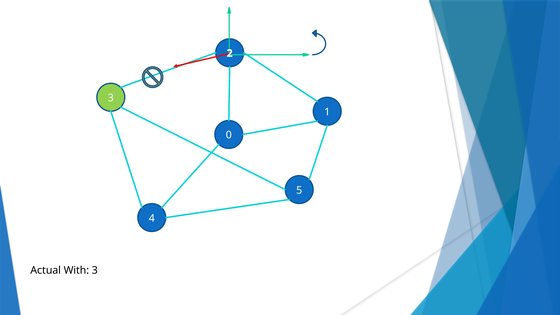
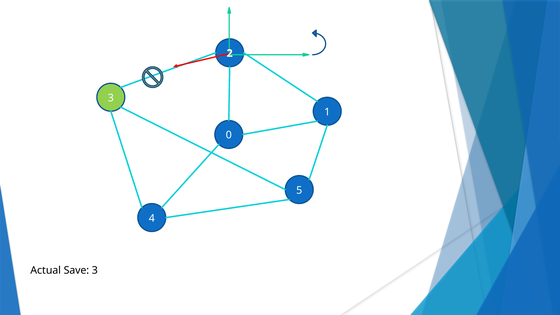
With: With -> Save (76, 270)
